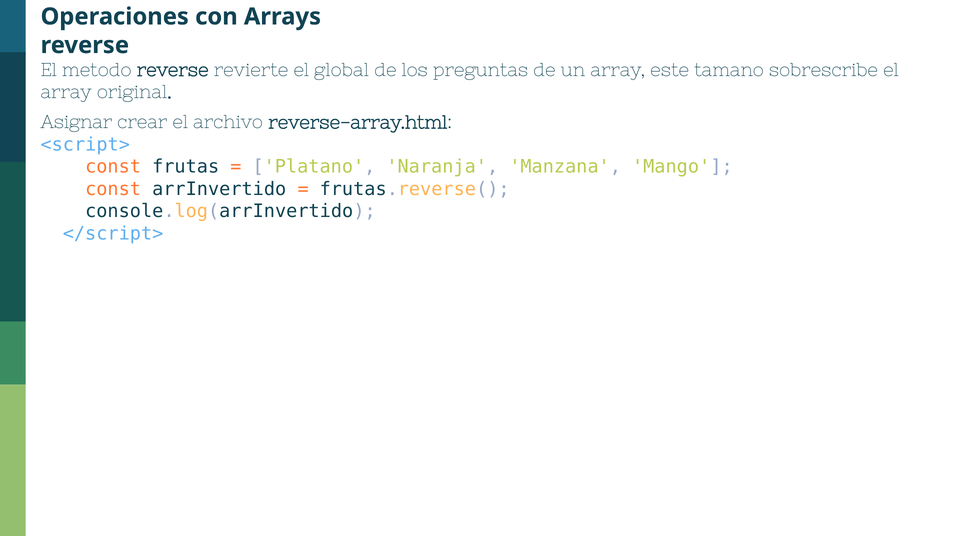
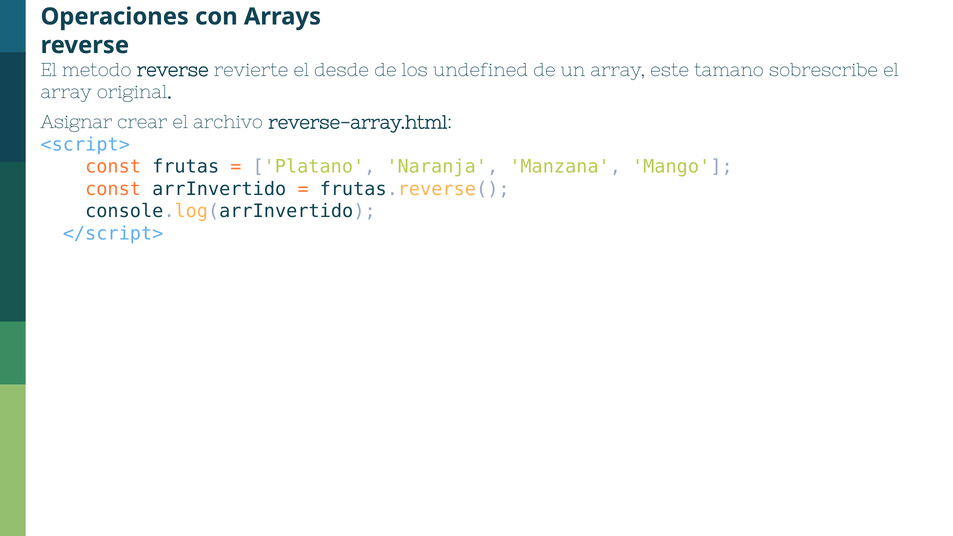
global: global -> desde (342, 70)
preguntas: preguntas -> undefined (481, 70)
